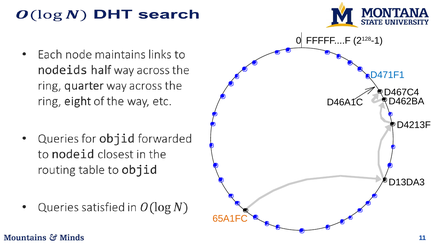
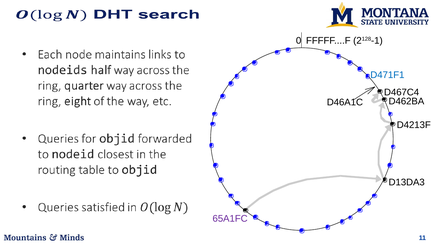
65A1FC colour: orange -> purple (230, 219)
